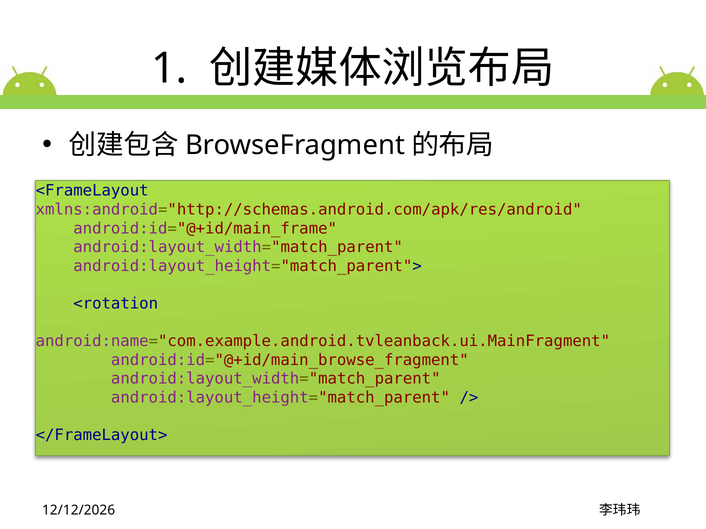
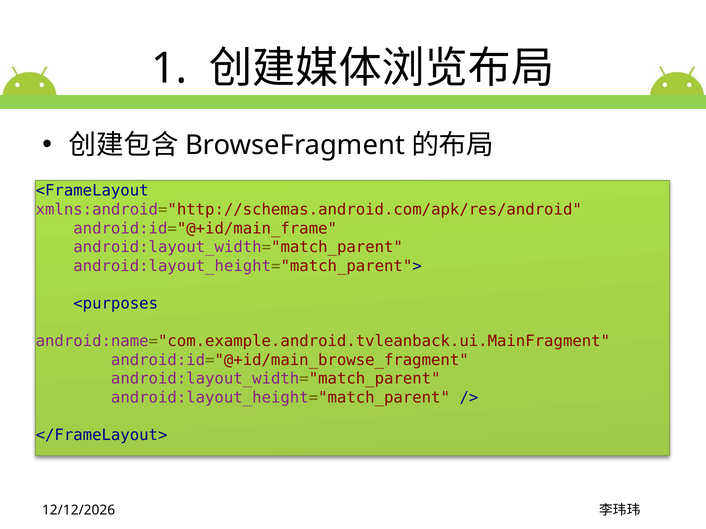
<rotation: <rotation -> <purposes (116, 304)
